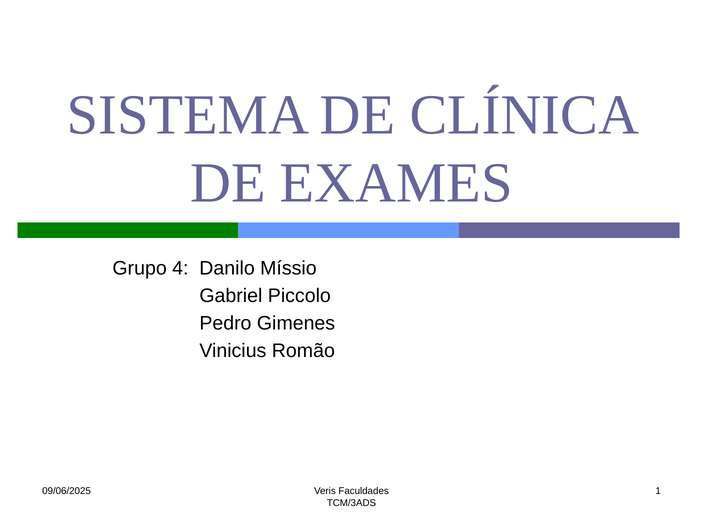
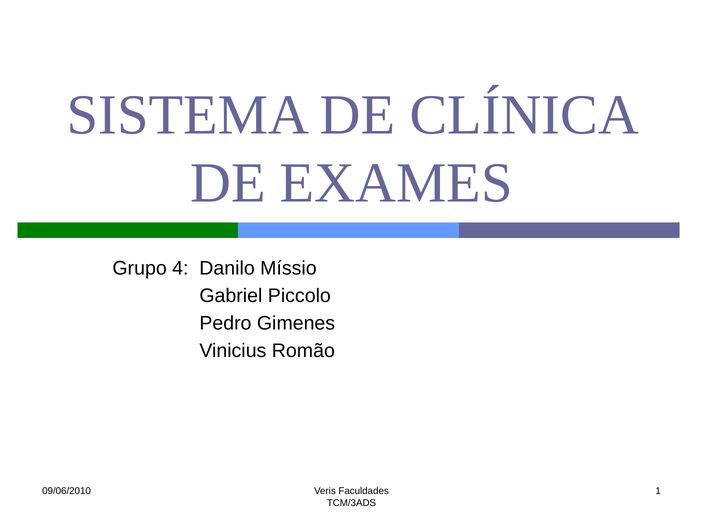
09/06/2025: 09/06/2025 -> 09/06/2010 (67, 490)
